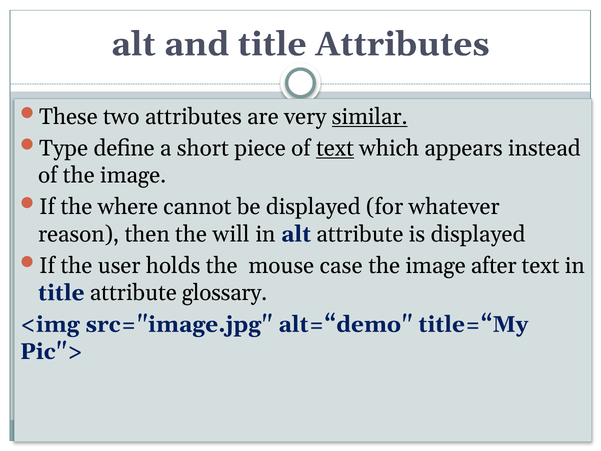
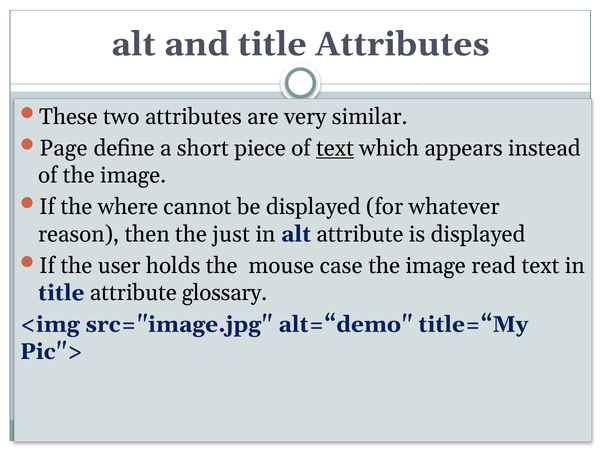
similar underline: present -> none (370, 117)
Type: Type -> Page (63, 148)
will: will -> just (231, 234)
after: after -> read (494, 266)
